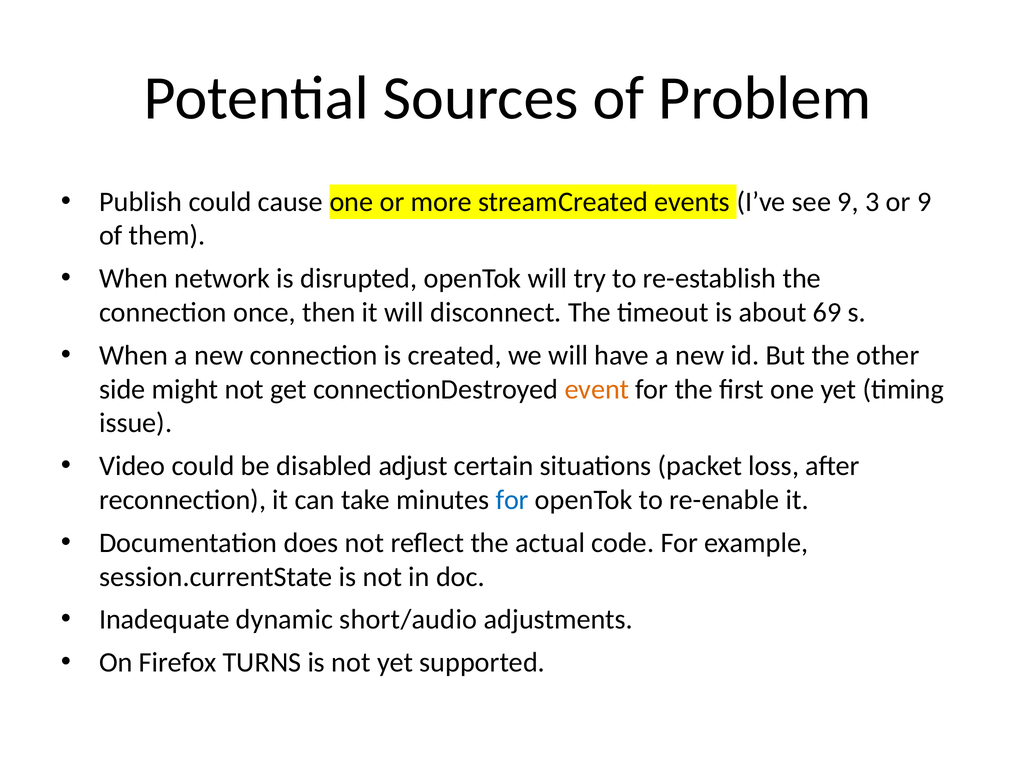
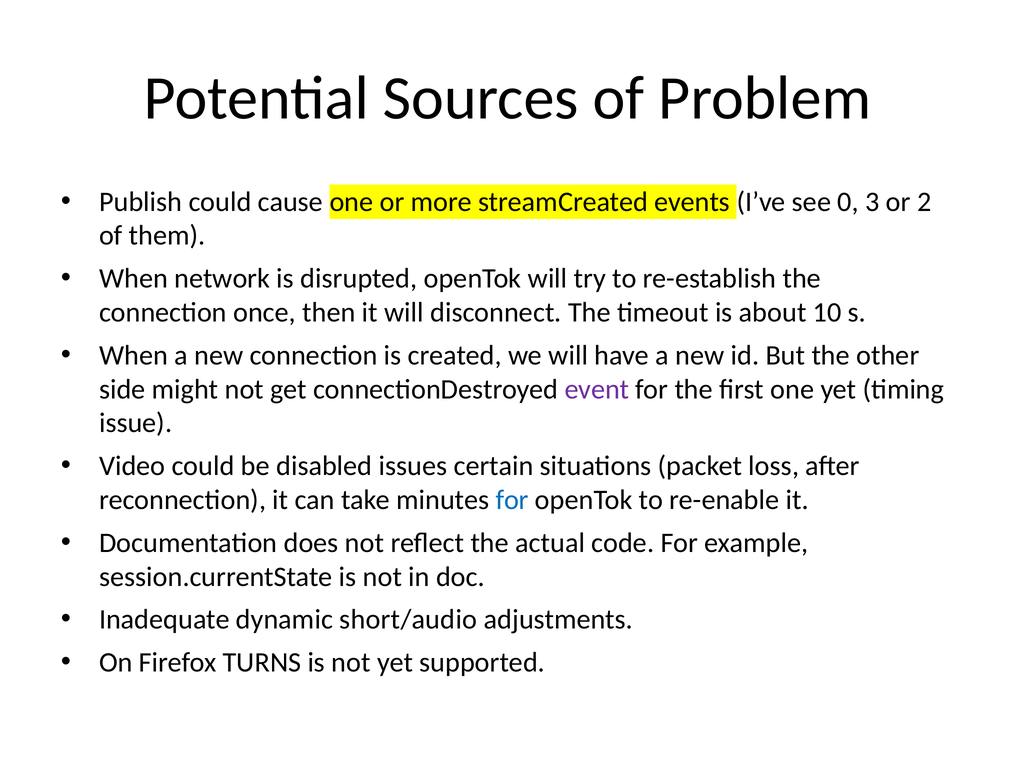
see 9: 9 -> 0 (848, 202)
or 9: 9 -> 2 (924, 202)
69: 69 -> 10 (827, 312)
event colour: orange -> purple (597, 389)
adjust: adjust -> issues (413, 466)
